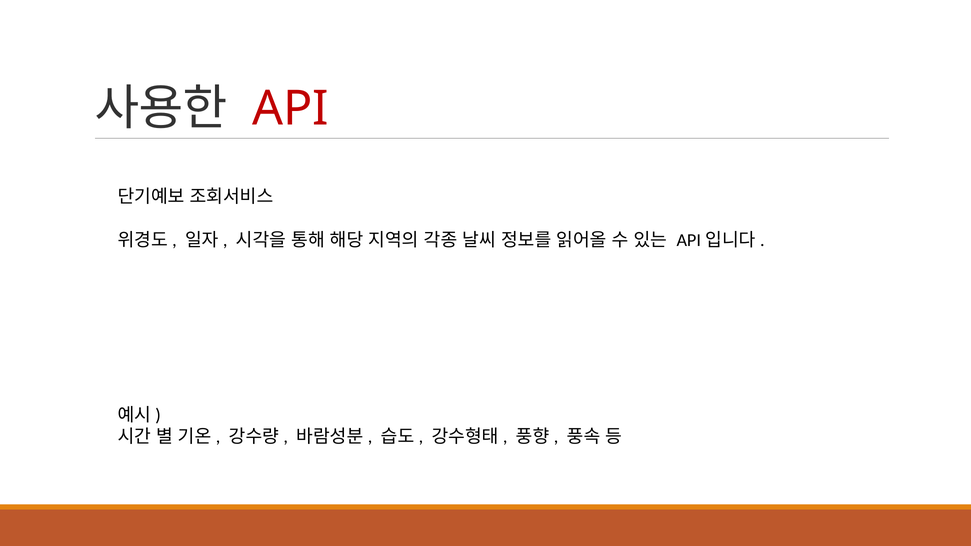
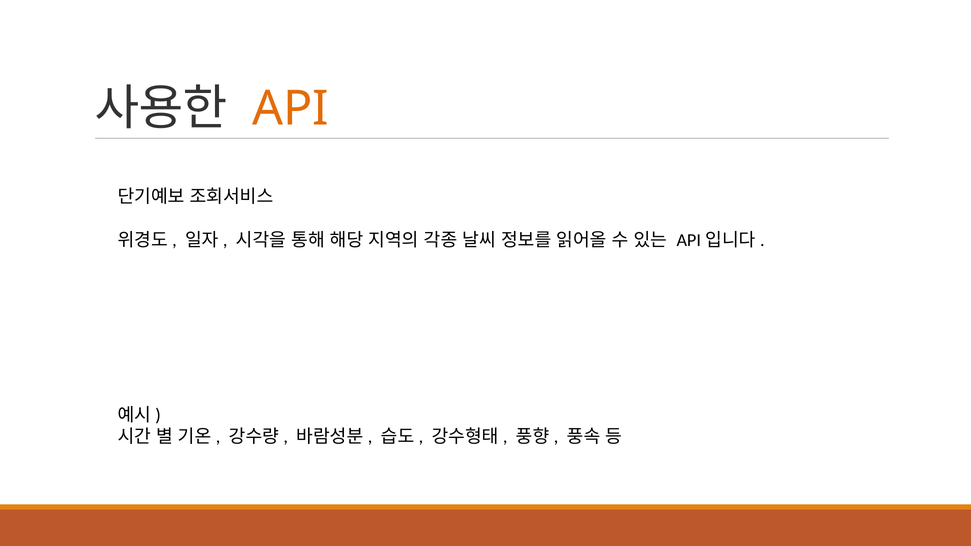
API colour: red -> orange (290, 109)
